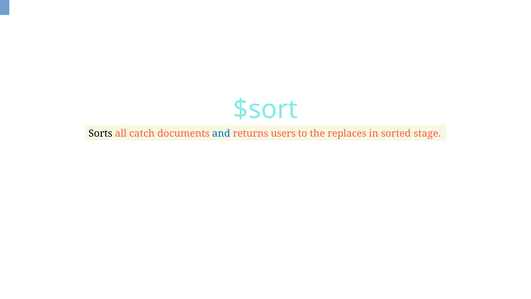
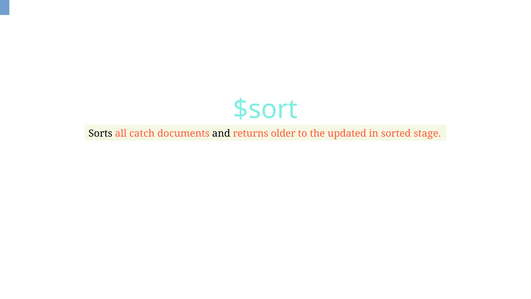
and colour: blue -> black (221, 133)
users: users -> older (283, 133)
replaces: replaces -> updated (347, 133)
